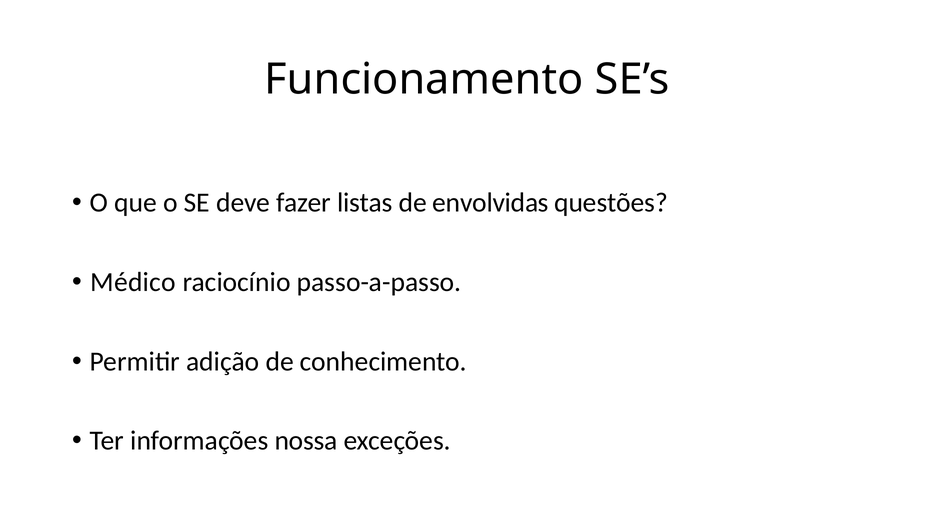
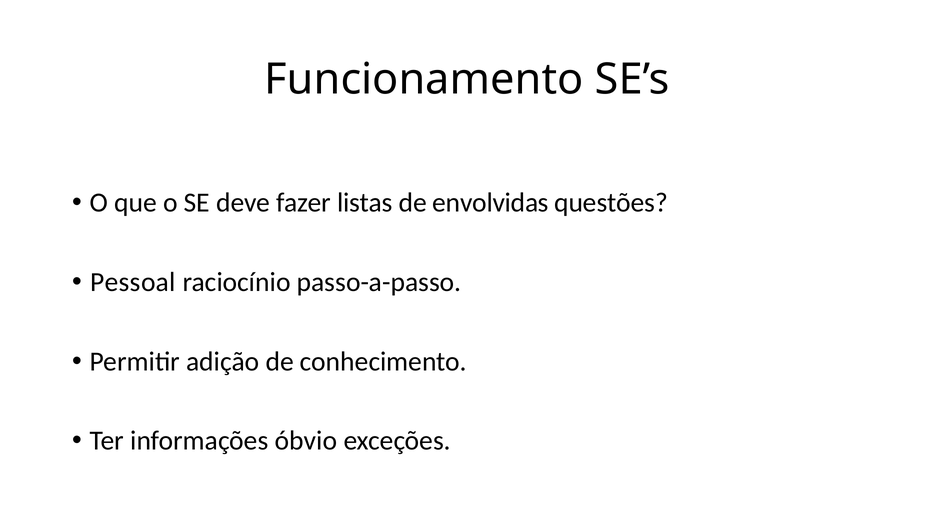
Médico: Médico -> Pessoal (133, 282)
nossa: nossa -> óbvio (306, 441)
